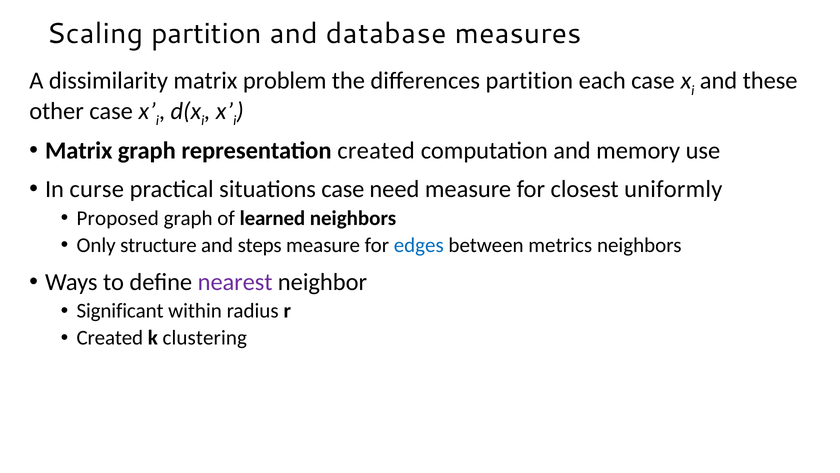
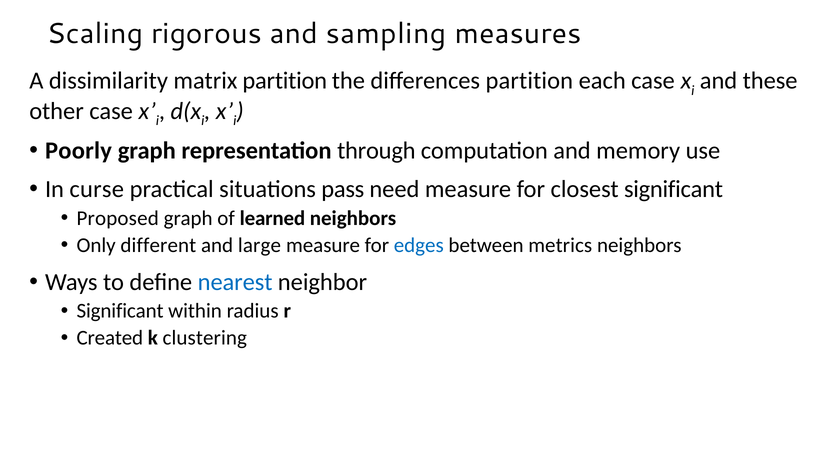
Scaling partition: partition -> rigorous (206, 34)
database: database -> sampling (386, 34)
matrix problem: problem -> partition (285, 81)
Matrix: Matrix -> Poorly (79, 150)
representation created: created -> through (376, 150)
situations case: case -> pass (343, 189)
closest uniformly: uniformly -> significant (673, 189)
structure: structure -> different (158, 245)
steps: steps -> large (259, 245)
nearest colour: purple -> blue (235, 282)
